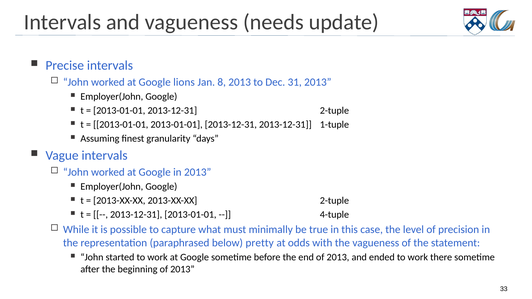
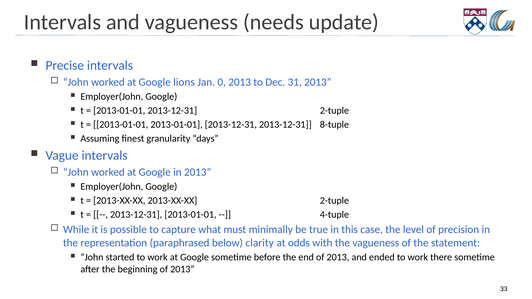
8: 8 -> 0 (222, 82)
1-tuple: 1-tuple -> 8-tuple (334, 125)
pretty: pretty -> clarity (260, 243)
